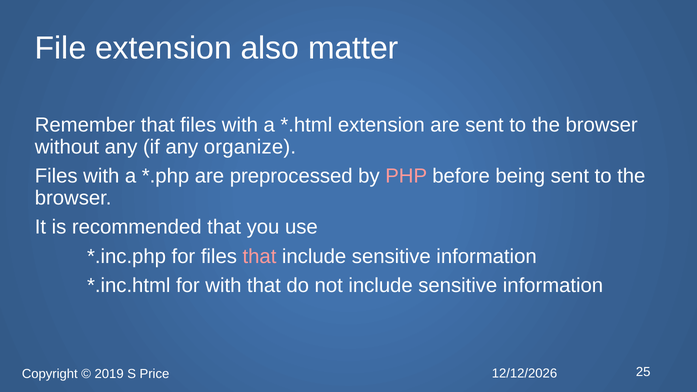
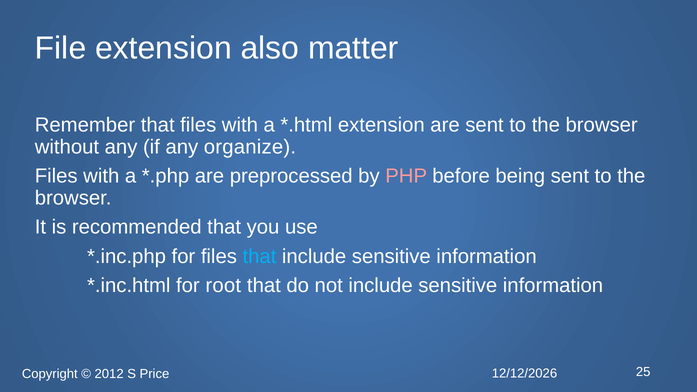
that colour: pink -> light blue (259, 256)
for with: with -> root (223, 286)
2019: 2019 -> 2012 (109, 374)
